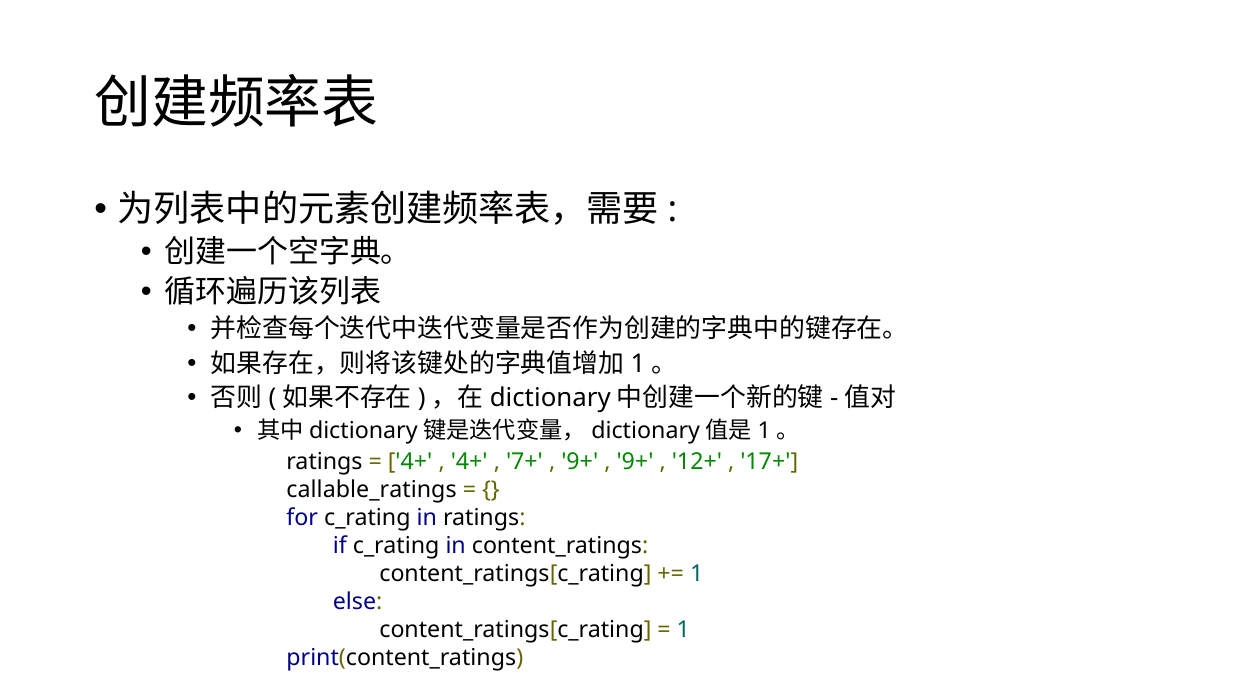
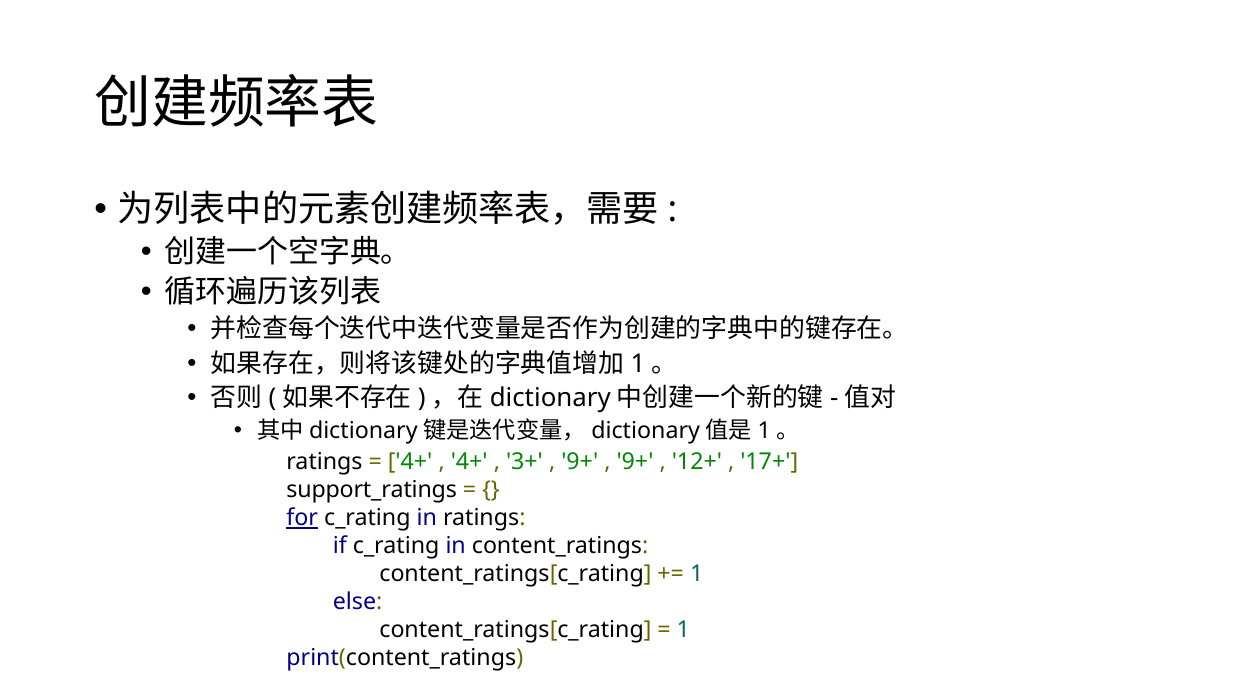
7+: 7+ -> 3+ (525, 462)
callable_ratings: callable_ratings -> support_ratings (372, 490)
for underline: none -> present (302, 518)
